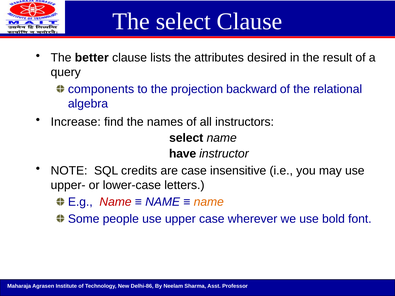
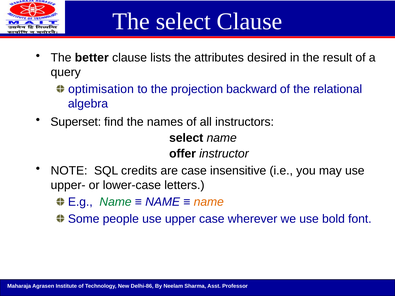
components: components -> optimisation (101, 89)
Increase: Increase -> Superset (76, 122)
have: have -> offer (183, 154)
Name colour: red -> green (115, 202)
